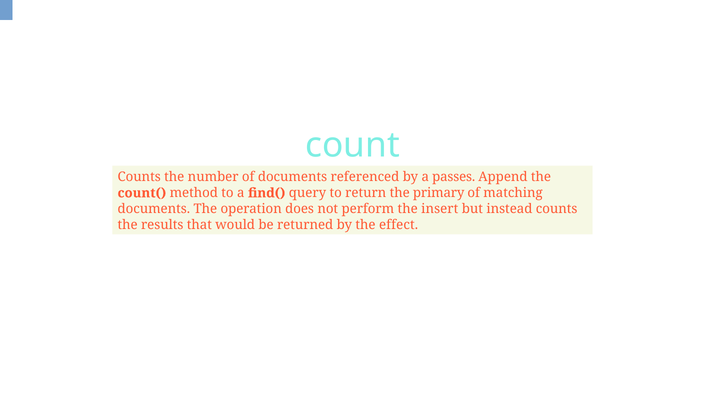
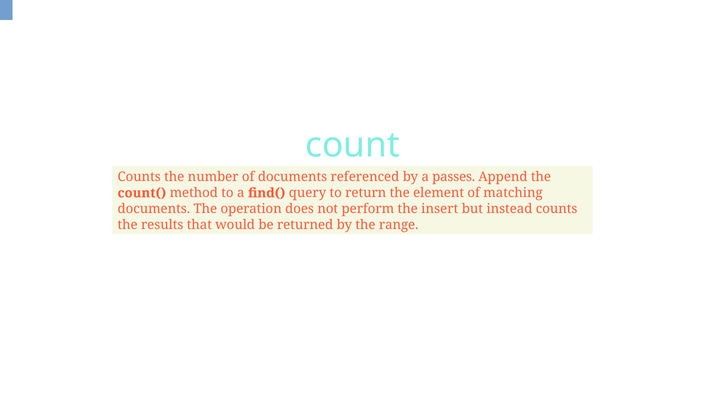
primary: primary -> element (439, 193)
effect: effect -> range (399, 225)
